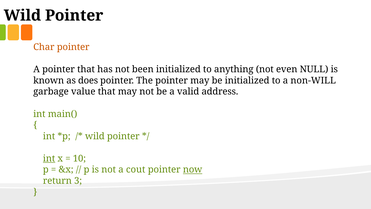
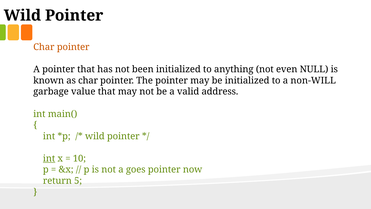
as does: does -> char (88, 80)
cout: cout -> goes (136, 169)
now underline: present -> none (193, 169)
3: 3 -> 5 (78, 181)
